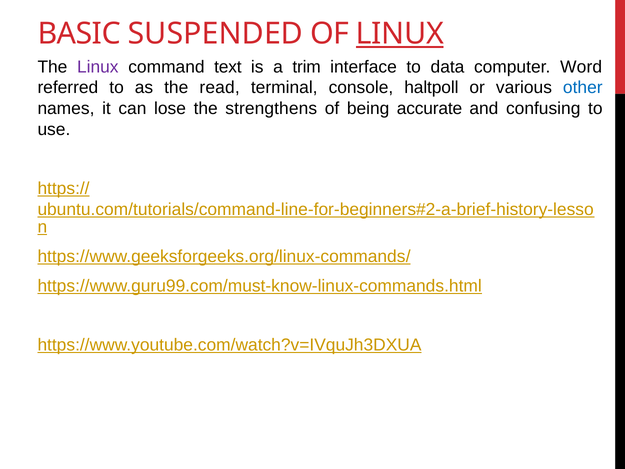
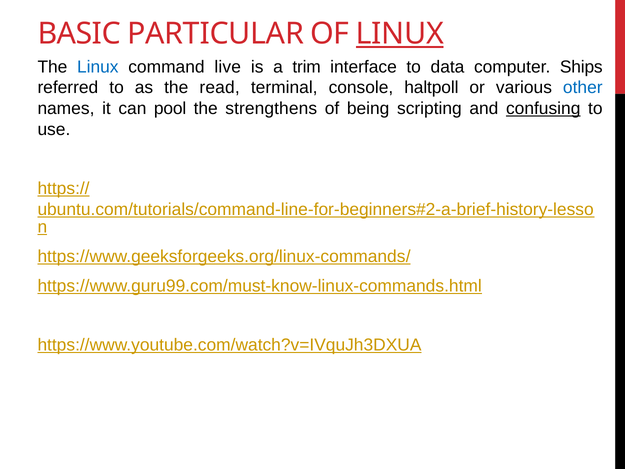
SUSPENDED: SUSPENDED -> PARTICULAR (216, 34)
Linux colour: purple -> blue (98, 67)
text: text -> live (228, 67)
Word: Word -> Ships (581, 67)
lose: lose -> pool (170, 109)
accurate: accurate -> scripting (429, 109)
confusing underline: none -> present (543, 109)
